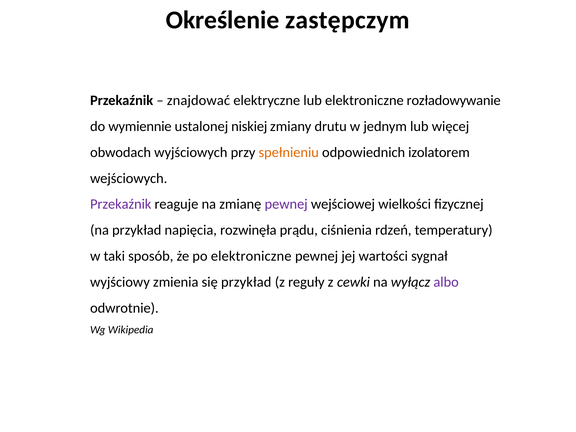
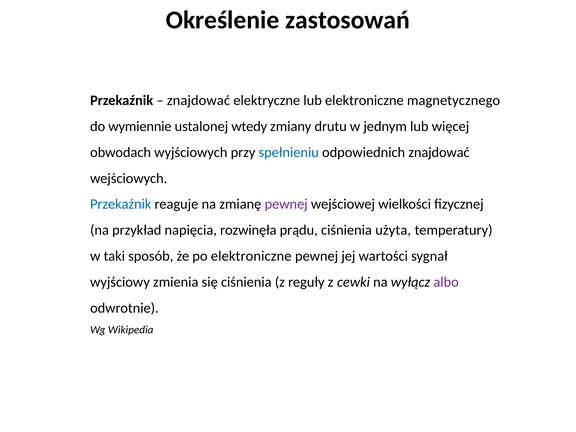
zastępczym: zastępczym -> zastosowań (348, 20)
rozładowywanie: rozładowywanie -> magnetycznego (454, 101)
niskiej: niskiej -> wtedy (249, 126)
spełnieniu colour: orange -> blue (289, 152)
odpowiednich izolatorem: izolatorem -> znajdować (439, 152)
Przekaźnik colour: purple -> blue (121, 204)
rdzeń: rdzeń -> użyta (393, 230)
się przykład: przykład -> ciśnienia (246, 282)
